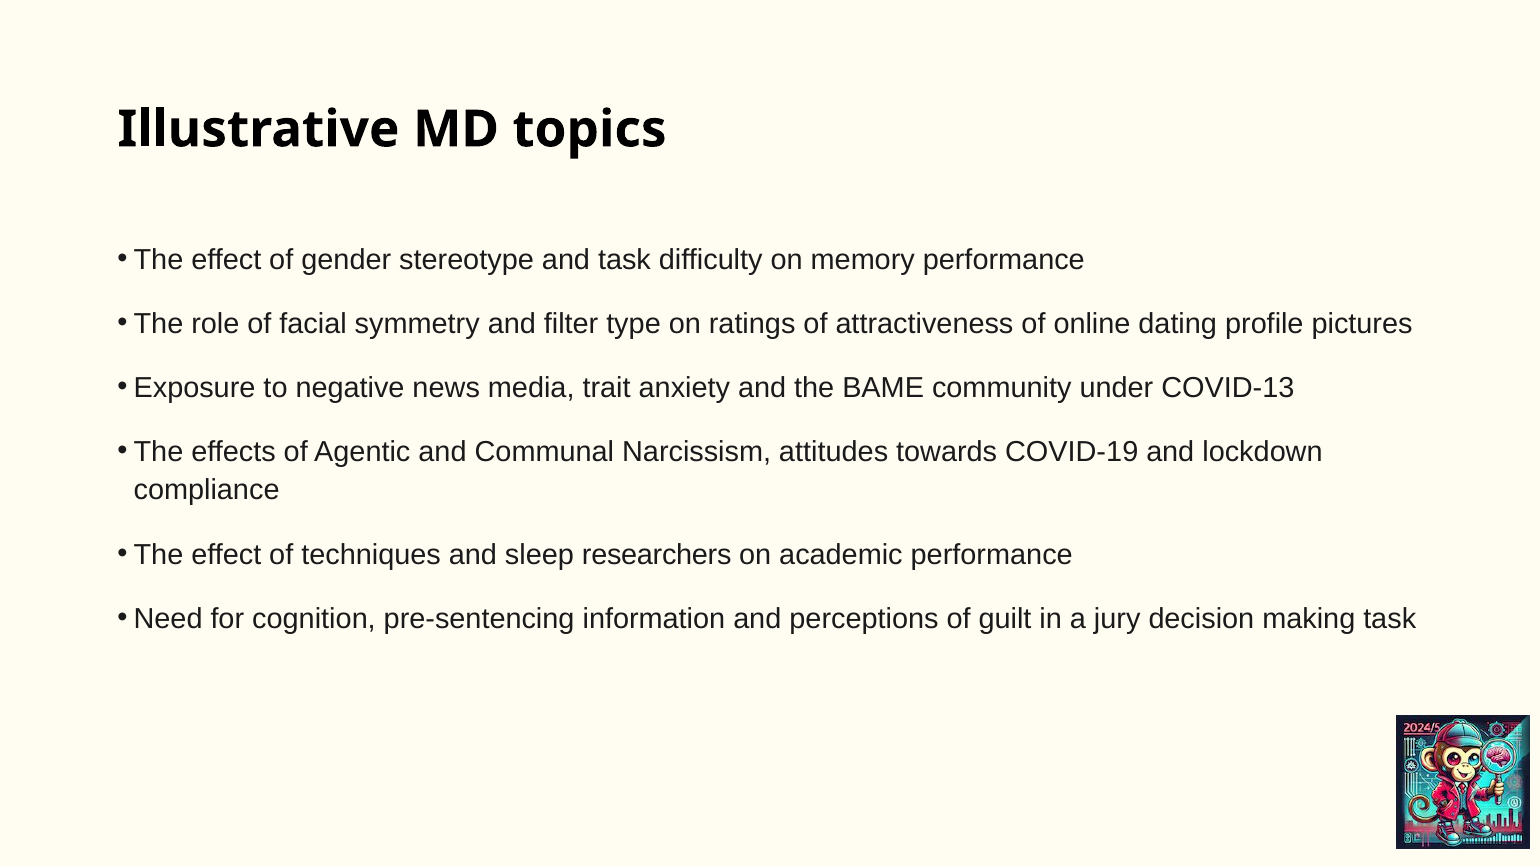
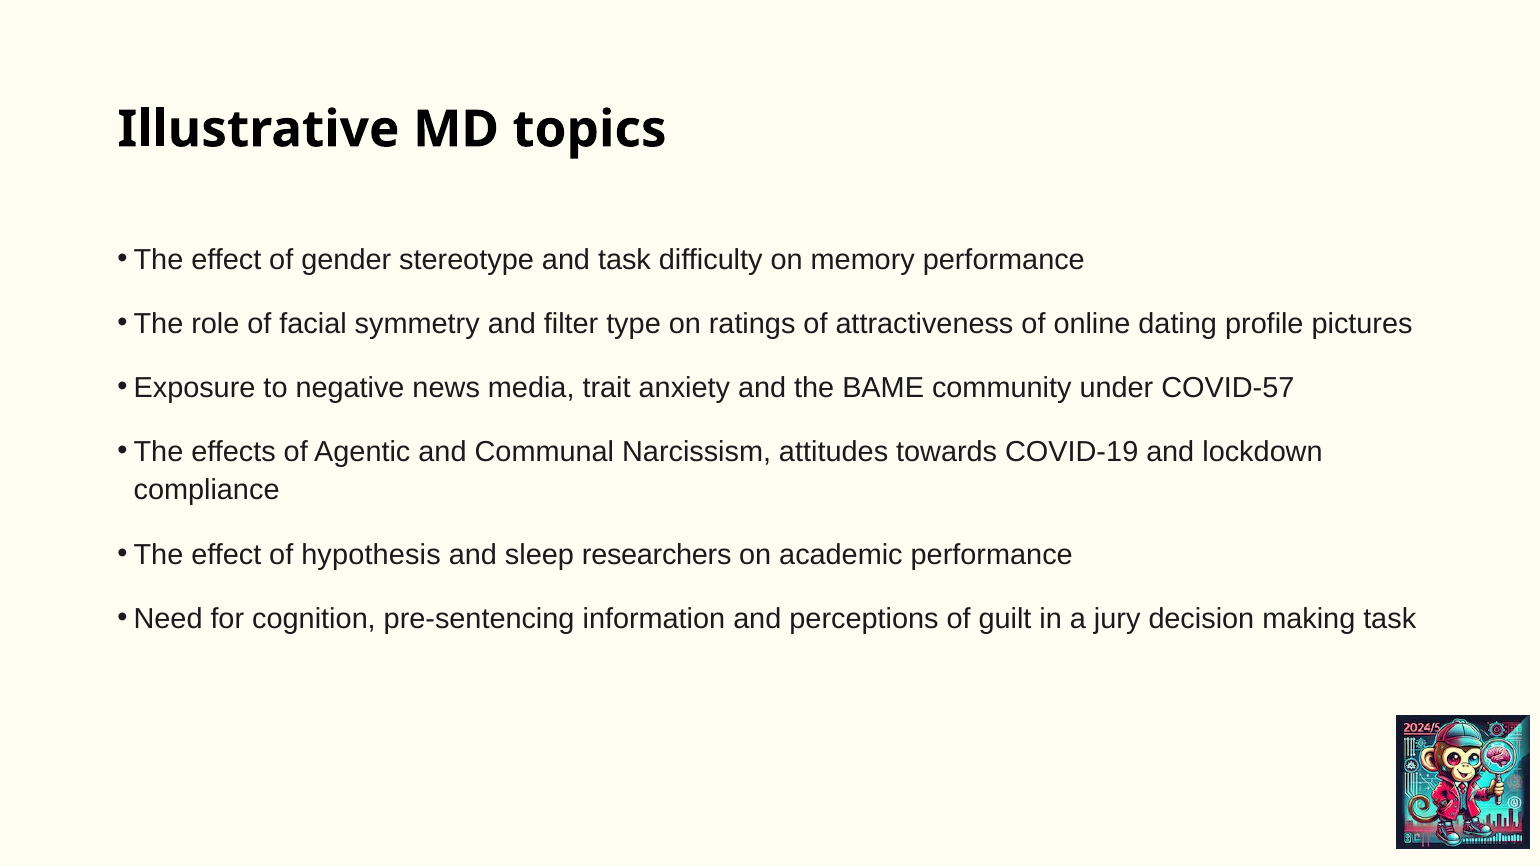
COVID-13: COVID-13 -> COVID-57 (1228, 388)
techniques: techniques -> hypothesis (371, 555)
